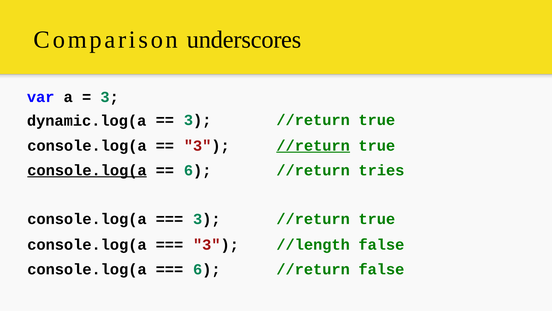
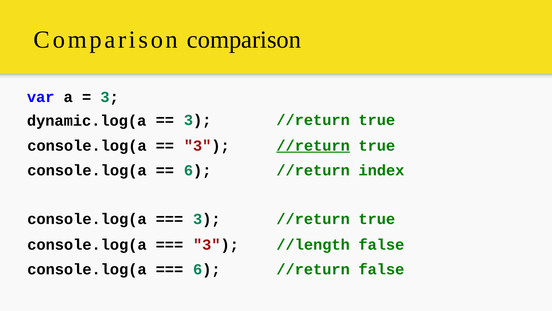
Comparison underscores: underscores -> comparison (244, 40)
console.log(a underline: present -> none (87, 170)
tries: tries -> index (381, 170)
